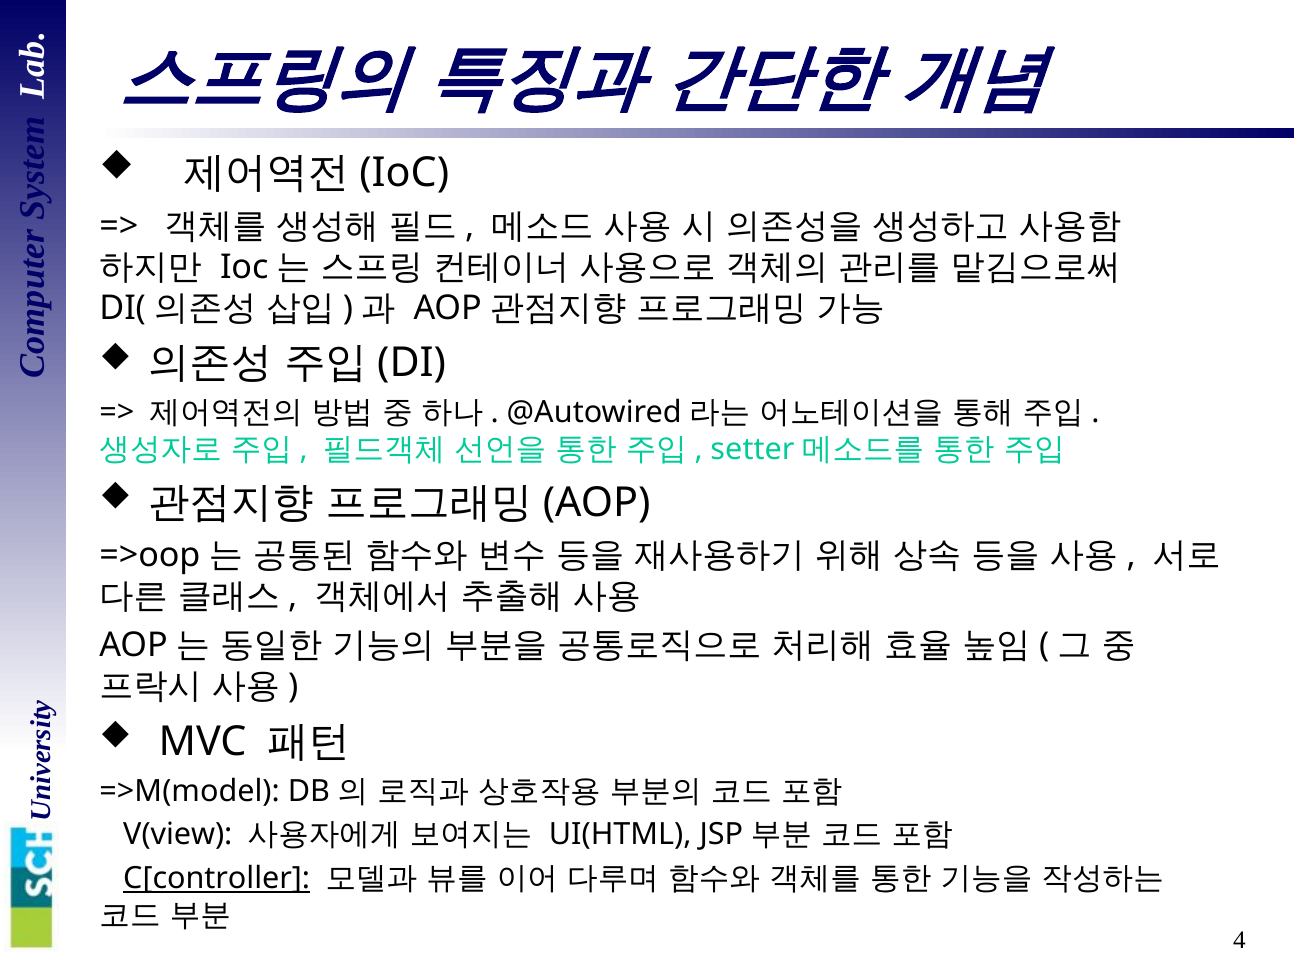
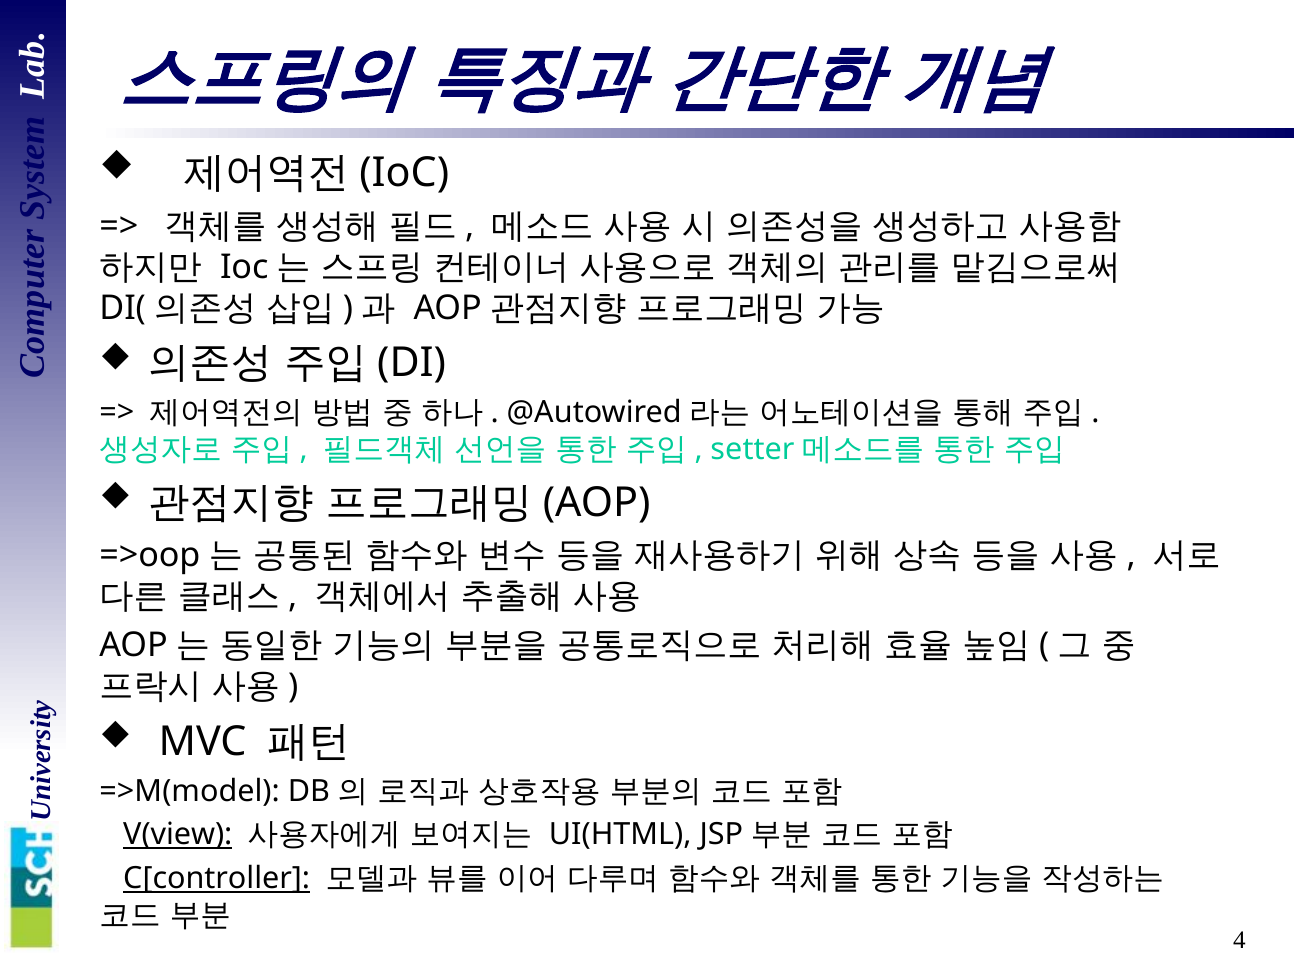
V(view underline: none -> present (178, 834)
